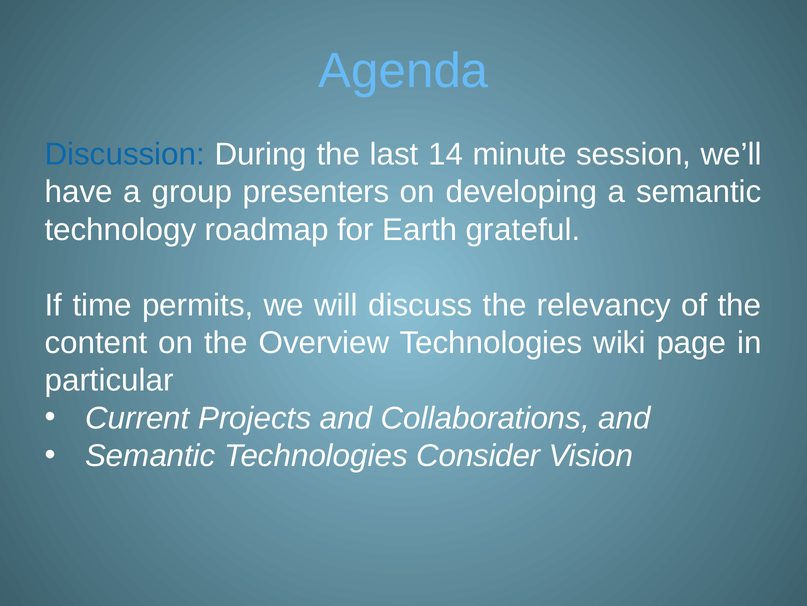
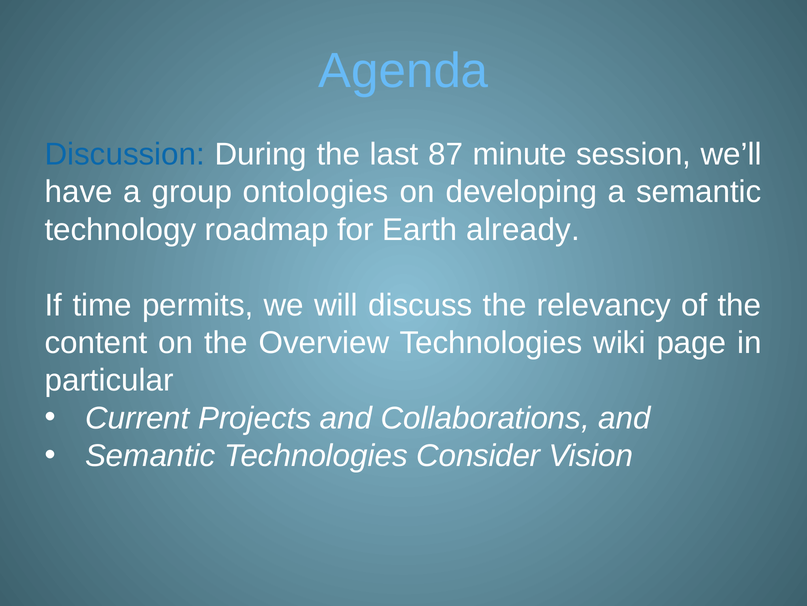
14: 14 -> 87 (446, 154)
presenters: presenters -> ontologies (316, 192)
grateful: grateful -> already (523, 229)
